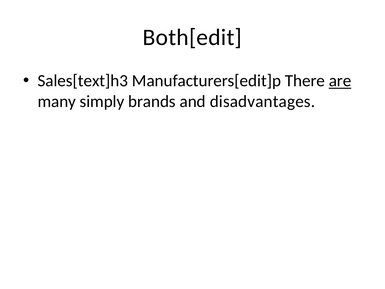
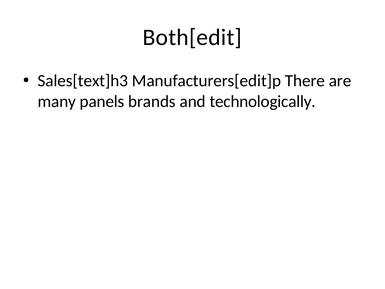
are underline: present -> none (340, 81)
simply: simply -> panels (102, 101)
disadvantages: disadvantages -> technologically (263, 101)
